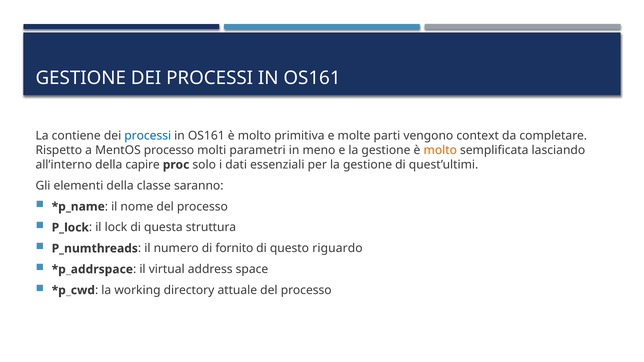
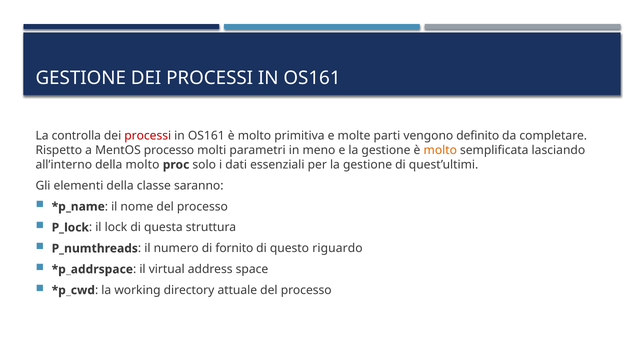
contiene: contiene -> controlla (76, 136)
processi colour: blue -> red (148, 136)
context: context -> definito (478, 136)
della capire: capire -> molto (143, 165)
